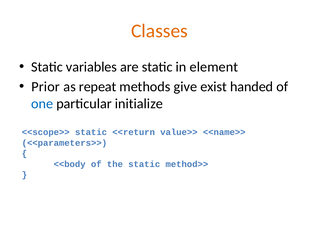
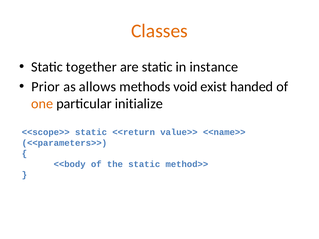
variables: variables -> together (91, 67)
element: element -> instance (214, 67)
repeat: repeat -> allows (98, 87)
give: give -> void (186, 87)
one colour: blue -> orange (42, 104)
